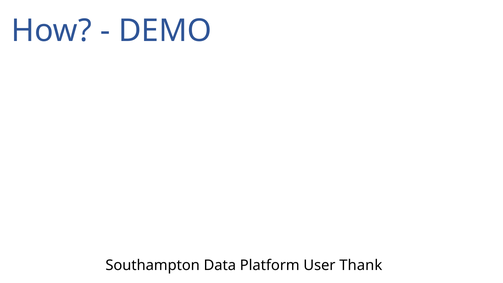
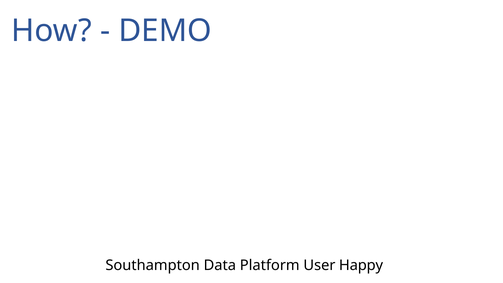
Thank: Thank -> Happy (361, 265)
